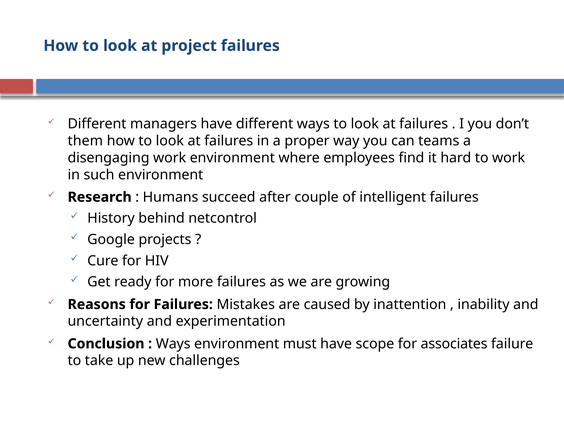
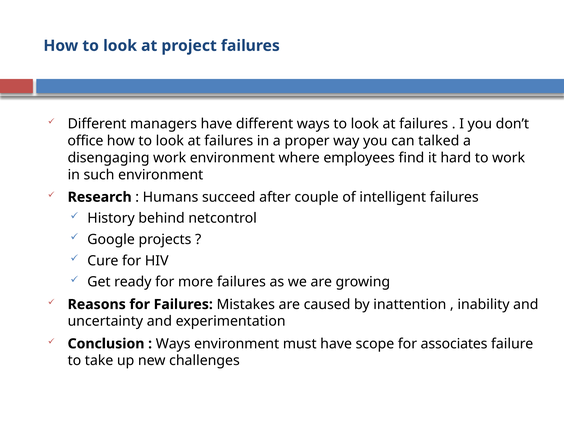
them: them -> office (85, 141)
teams: teams -> talked (439, 141)
